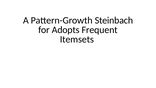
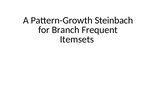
Adopts: Adopts -> Branch (66, 30)
